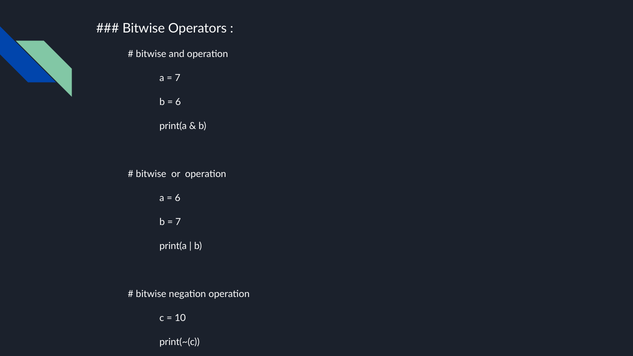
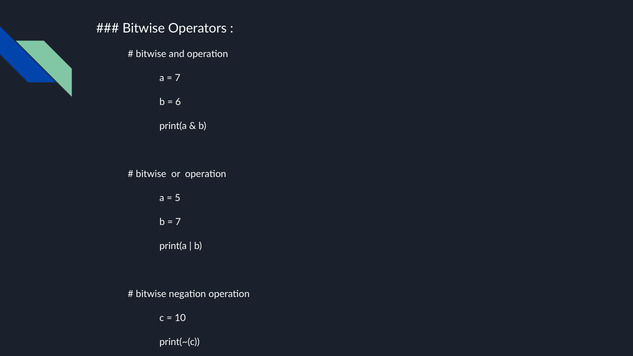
6: 6 -> 5 (178, 198)
